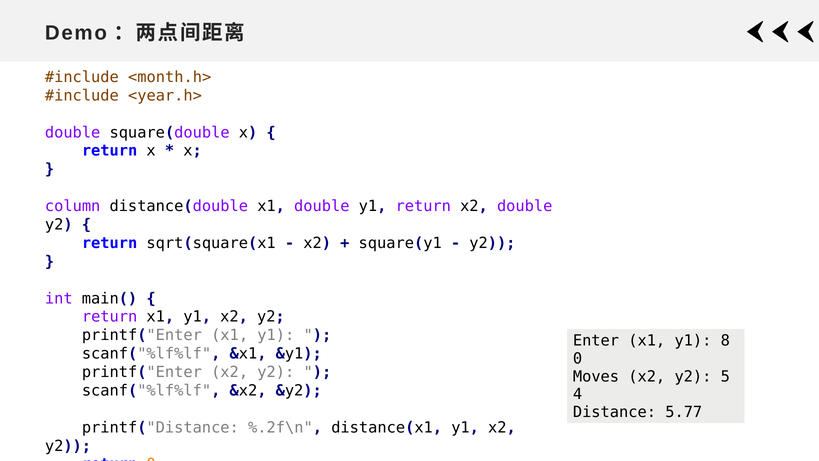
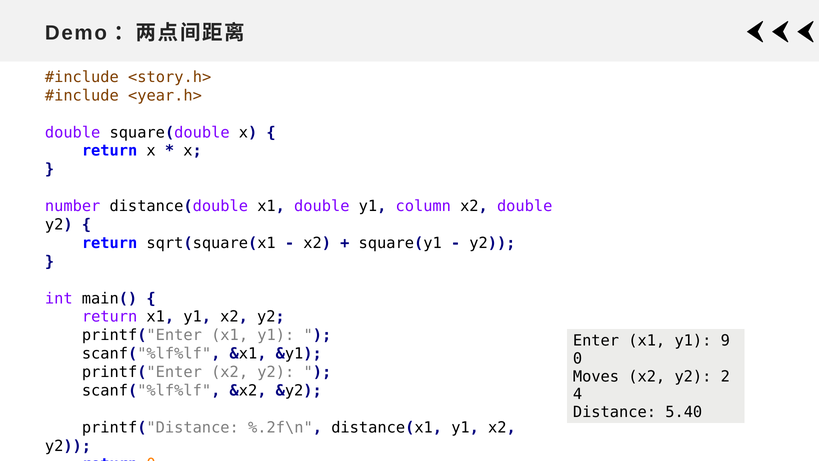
<month.h>: <month.h> -> <story.h> (170, 77)
column: column -> number (73, 206)
y1 return: return -> column (423, 206)
8: 8 -> 9 (725, 341)
5: 5 -> 2 (725, 376)
5.77: 5.77 -> 5.40 (684, 412)
